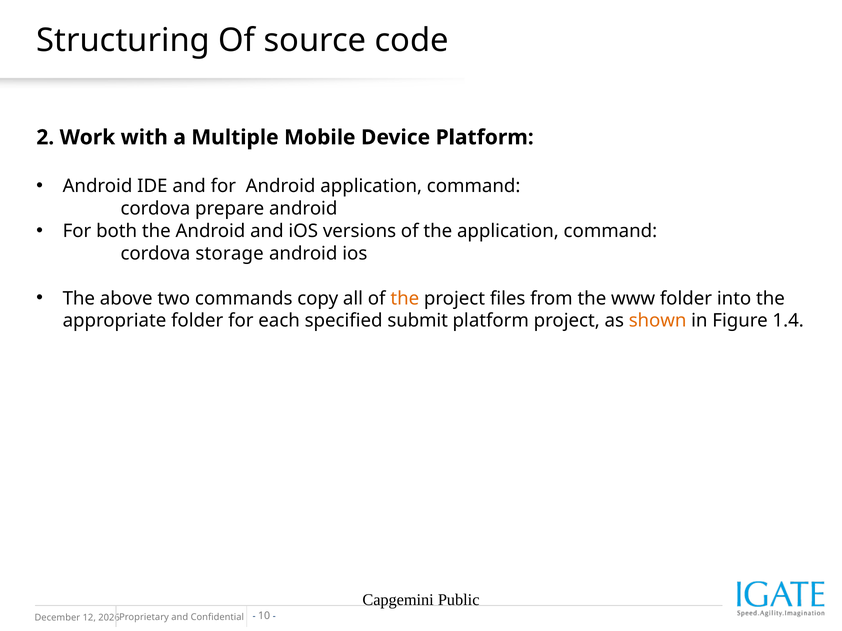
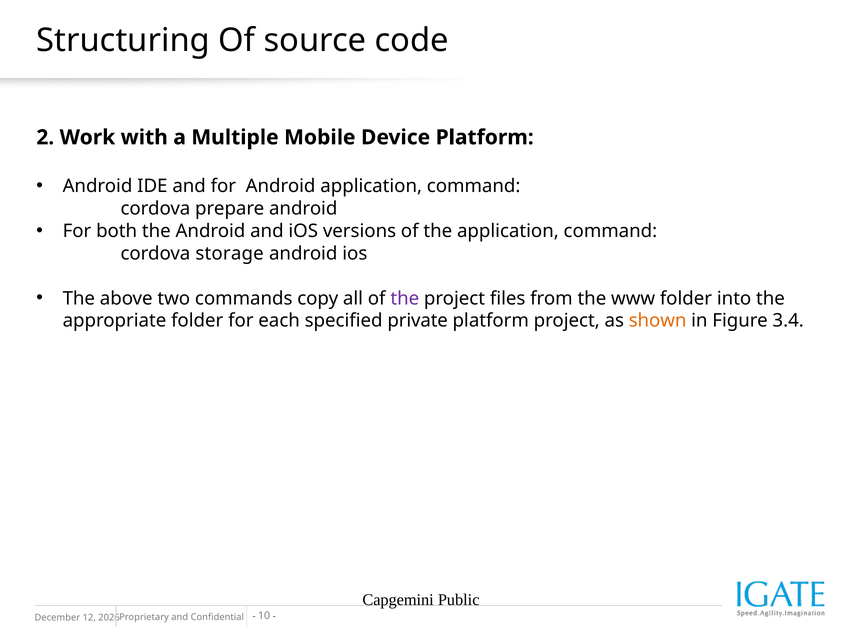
the colour: orange -> purple (405, 299)
submit: submit -> private (418, 321)
1.4: 1.4 -> 3.4 (788, 321)
